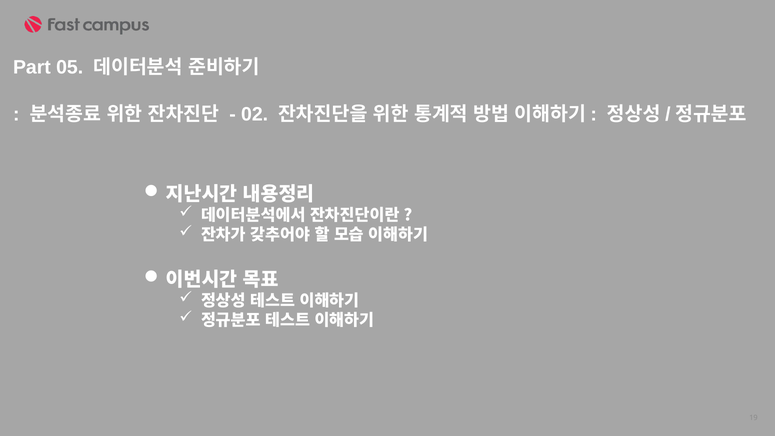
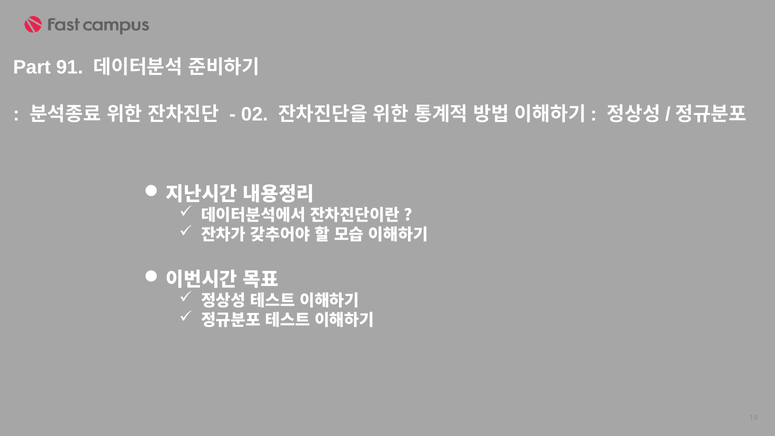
05: 05 -> 91 (70, 67)
